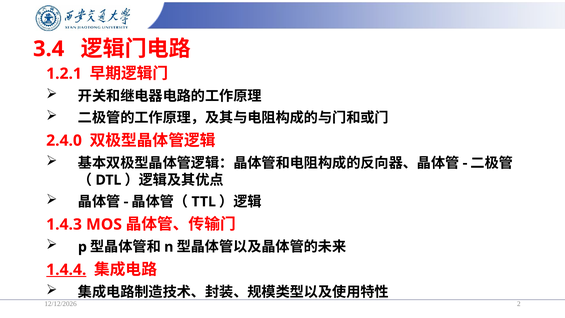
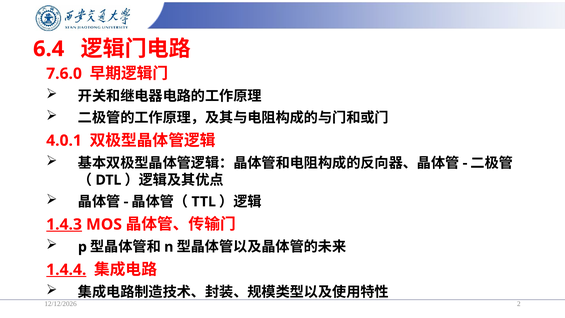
3.4: 3.4 -> 6.4 (49, 49)
1.2.1: 1.2.1 -> 7.6.0 (64, 74)
2.4.0: 2.4.0 -> 4.0.1 (64, 140)
1.4.3 underline: none -> present (64, 224)
